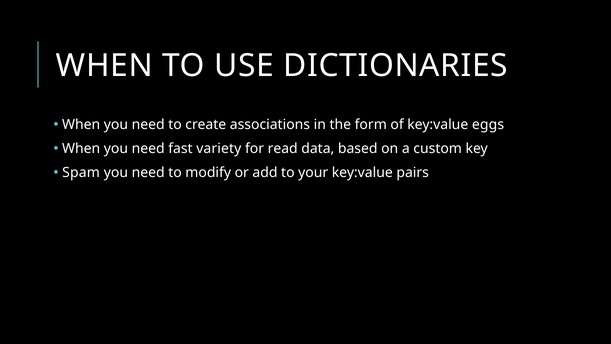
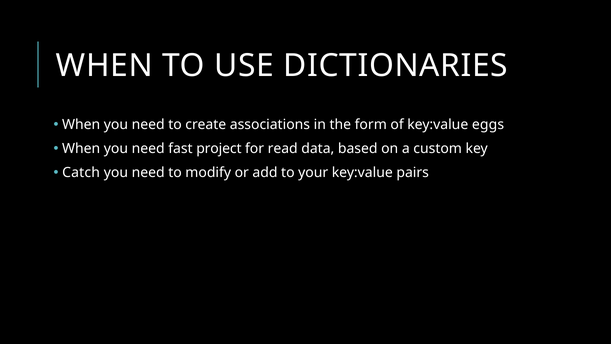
variety: variety -> project (219, 148)
Spam: Spam -> Catch (81, 172)
